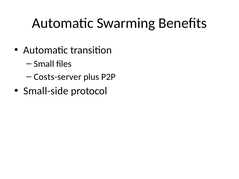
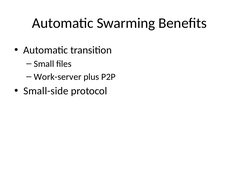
Costs-server: Costs-server -> Work-server (58, 77)
